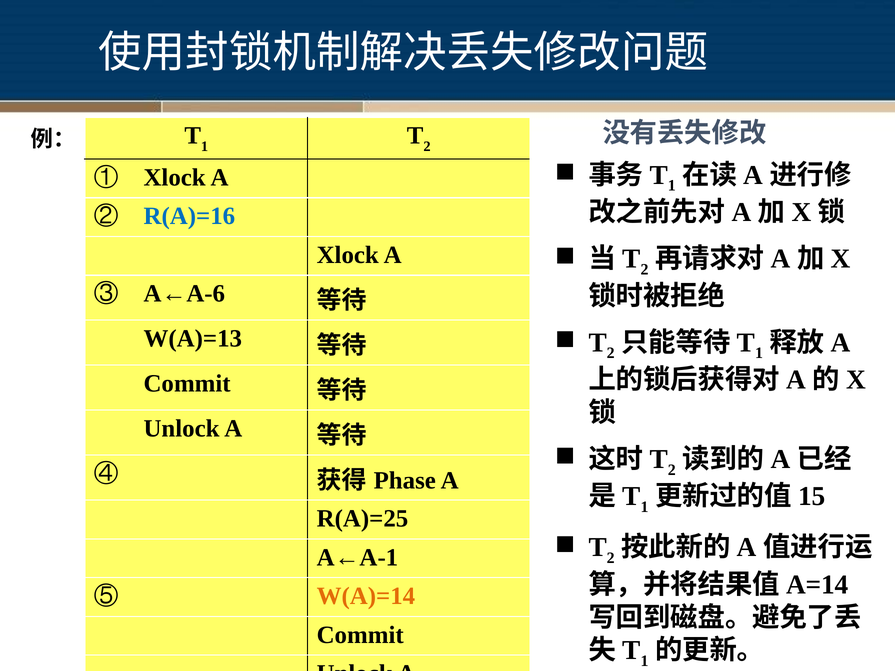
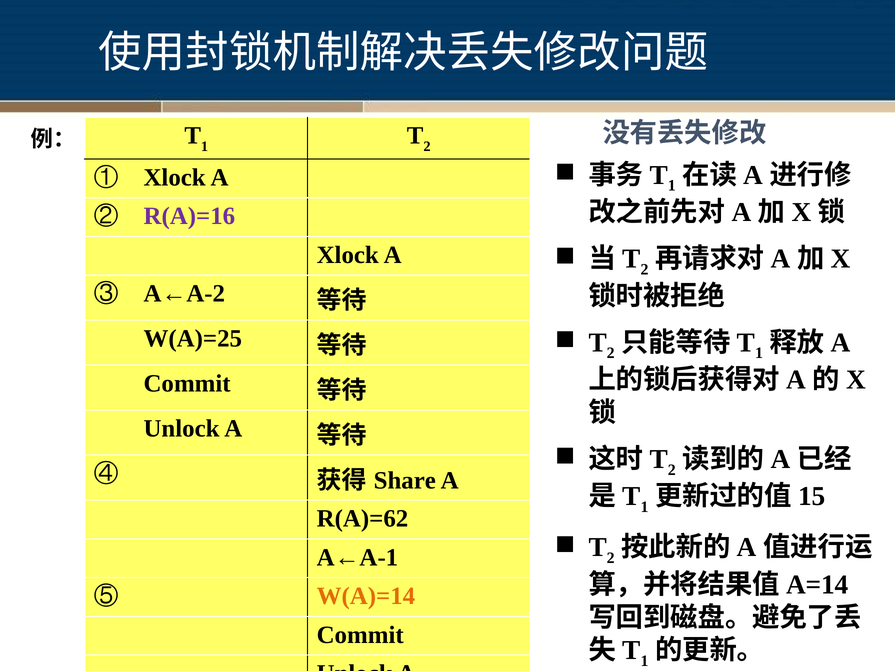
R(A)=16 colour: blue -> purple (189, 216)
A←A-6: A←A-6 -> A←A-2 (184, 294)
W(A)=13: W(A)=13 -> W(A)=25 (193, 339)
Phase: Phase -> Share (405, 480)
R(A)=25: R(A)=25 -> R(A)=62 (362, 519)
